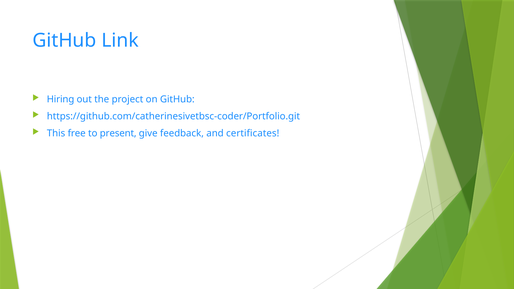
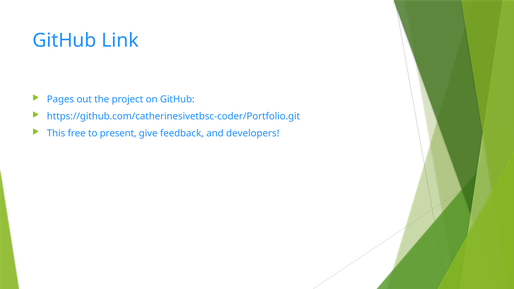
Hiring: Hiring -> Pages (60, 99)
certificates: certificates -> developers (253, 133)
